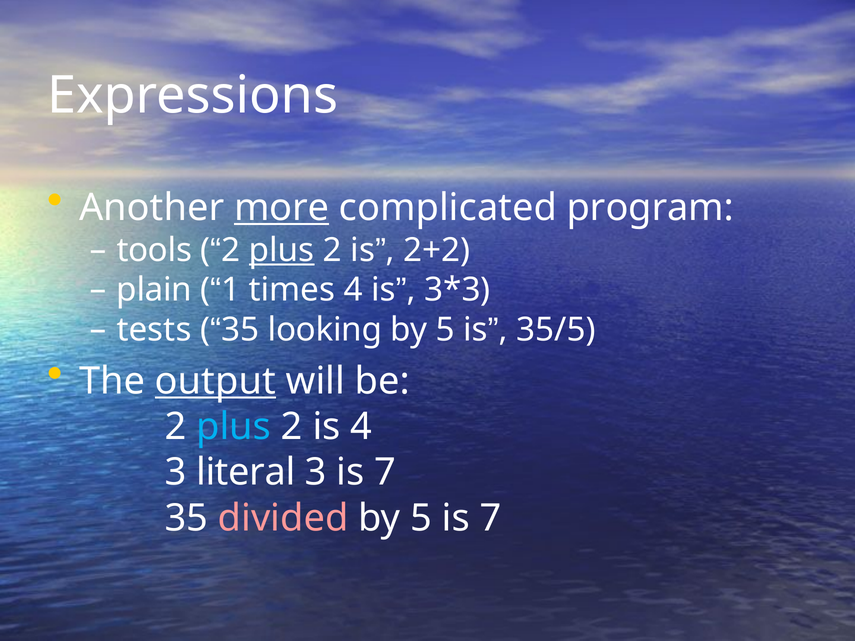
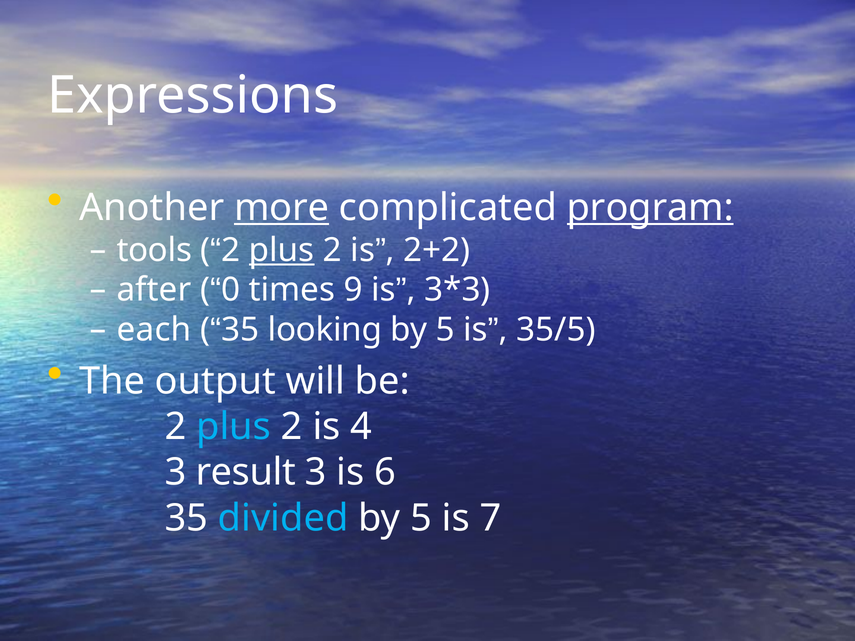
program underline: none -> present (650, 208)
plain: plain -> after (154, 290)
1: 1 -> 0 (231, 290)
times 4: 4 -> 9 (353, 290)
tests: tests -> each (154, 330)
output underline: present -> none (215, 381)
literal: literal -> result (246, 473)
3 is 7: 7 -> 6 (385, 473)
divided colour: pink -> light blue (283, 518)
